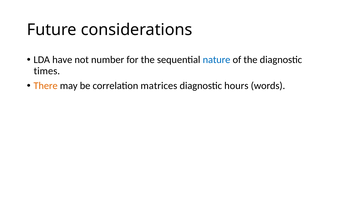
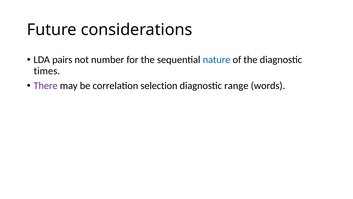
have: have -> pairs (62, 60)
There colour: orange -> purple (46, 86)
matrices: matrices -> selection (159, 86)
hours: hours -> range (236, 86)
